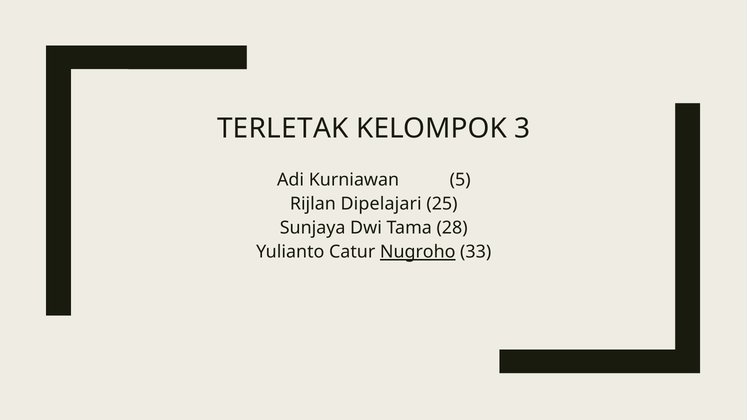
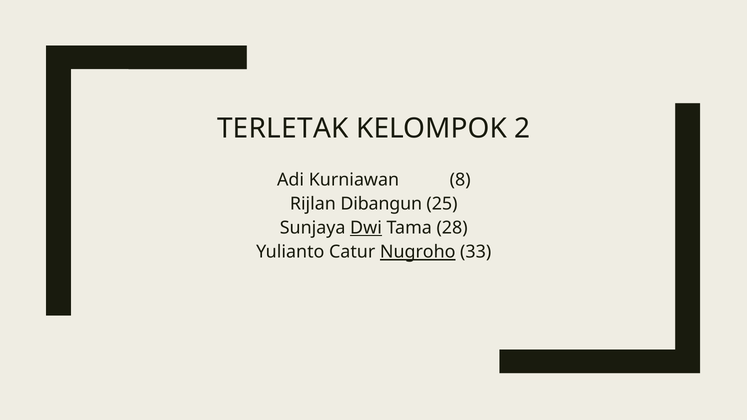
3: 3 -> 2 (522, 129)
5: 5 -> 8 (460, 180)
Dipelajari: Dipelajari -> Dibangun (381, 204)
Dwi underline: none -> present (366, 228)
